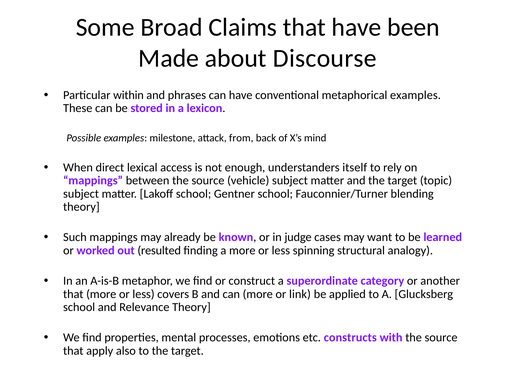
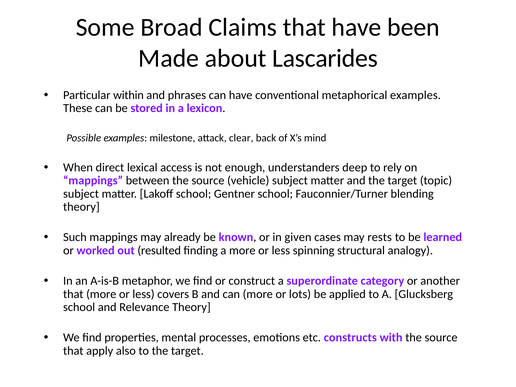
Discourse: Discourse -> Lascarides (325, 58)
from: from -> clear (241, 138)
itself: itself -> deep (355, 167)
judge: judge -> given (298, 237)
want: want -> rests (380, 237)
link: link -> lots (300, 294)
